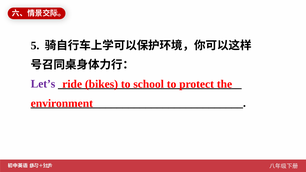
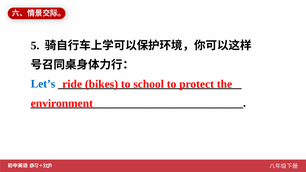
Let’s colour: purple -> blue (43, 84)
